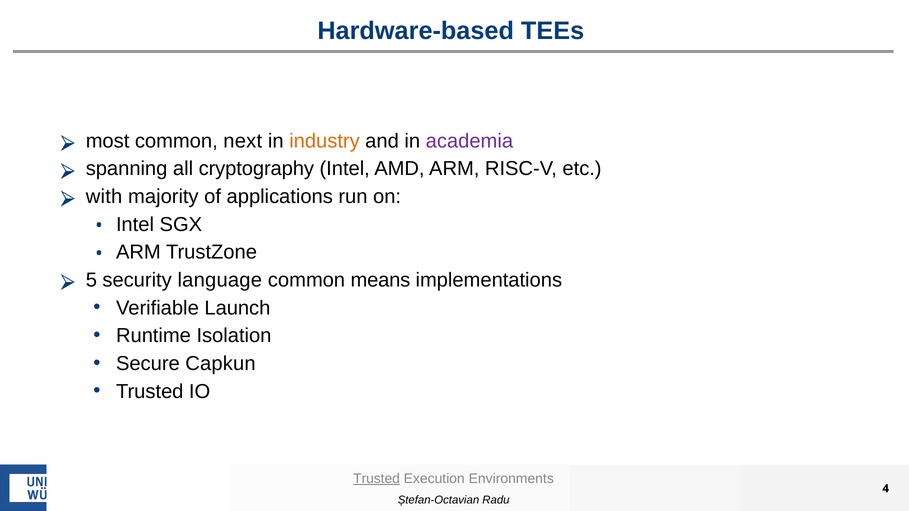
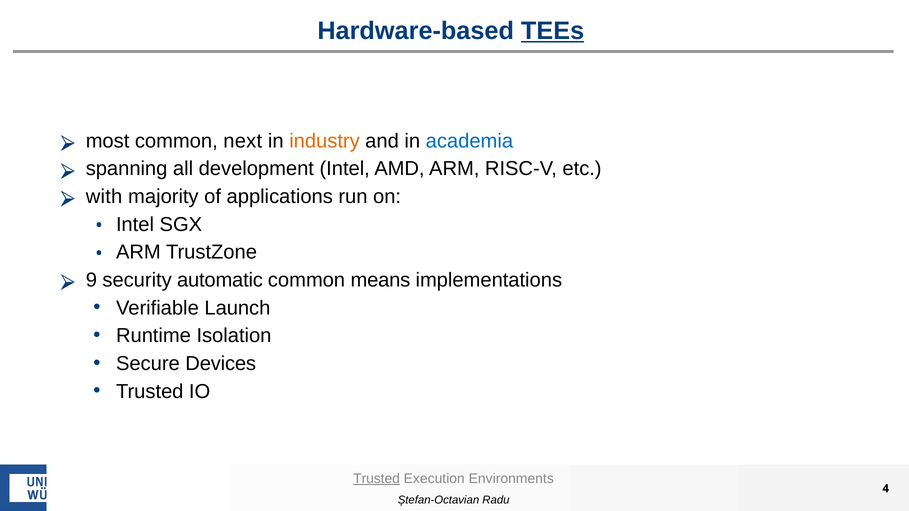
TEEs underline: none -> present (553, 31)
academia colour: purple -> blue (469, 141)
cryptography: cryptography -> development (256, 169)
5: 5 -> 9 (91, 280)
language: language -> automatic (220, 280)
Capkun: Capkun -> Devices (221, 364)
